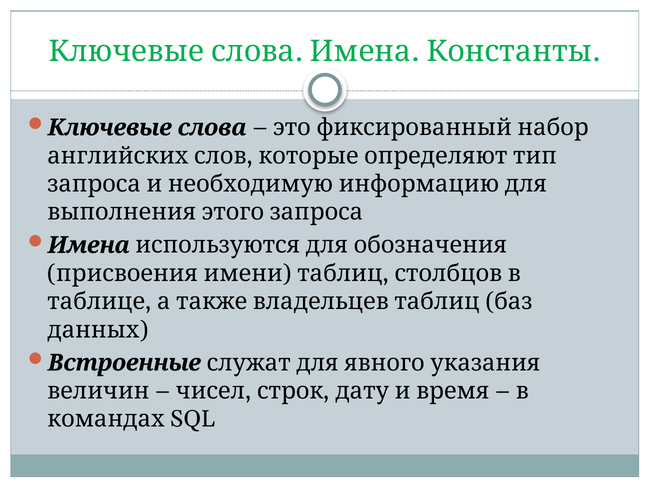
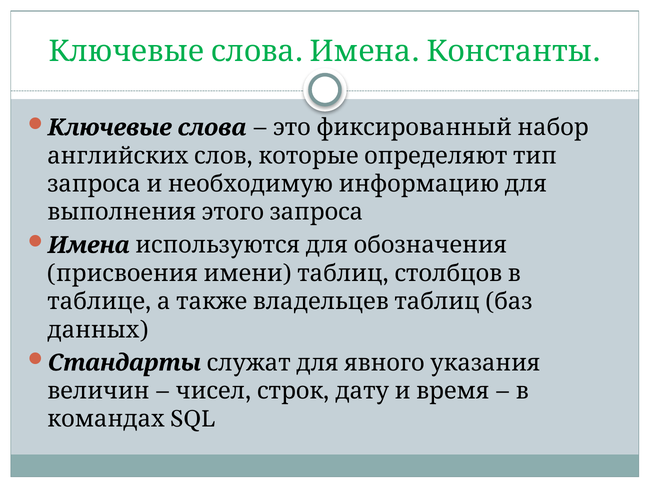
Встроенные: Встроенные -> Стандарты (124, 362)
